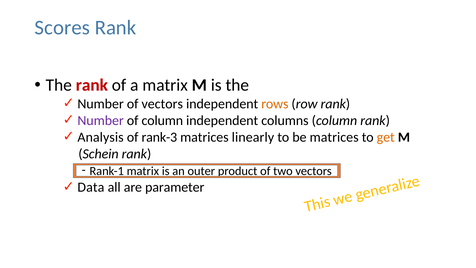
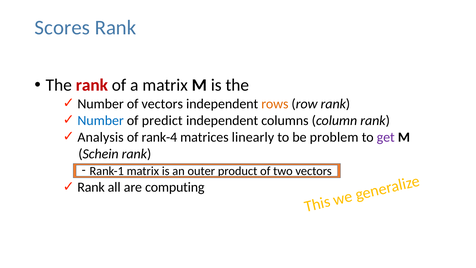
Number colour: purple -> blue (101, 120)
of column: column -> predict (162, 120)
rank-3: rank-3 -> rank-4 (159, 137)
be matrices: matrices -> problem (334, 137)
get colour: orange -> purple (386, 137)
Data: Data -> Rank (91, 187)
parameter: parameter -> computing (175, 187)
